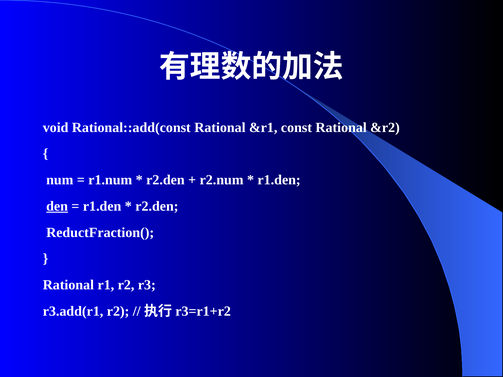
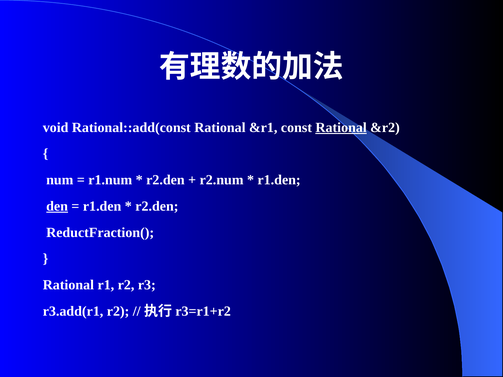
Rational underline: none -> present (341, 128)
